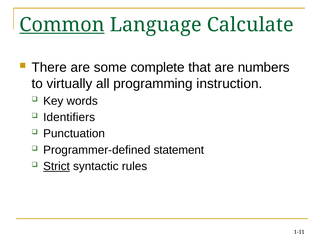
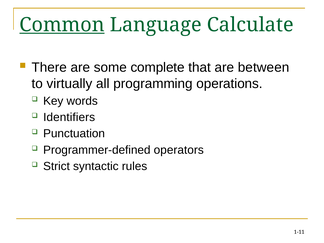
numbers: numbers -> between (264, 67)
instruction: instruction -> operations (230, 84)
statement: statement -> operators (179, 150)
Strict underline: present -> none (56, 166)
